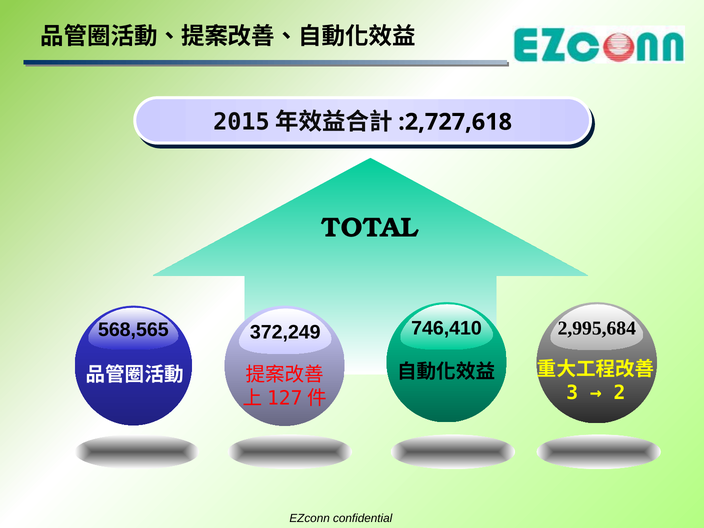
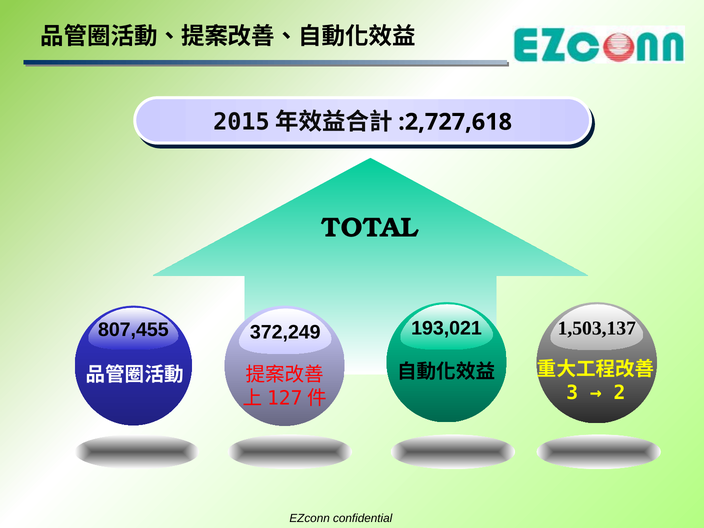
746,410: 746,410 -> 193,021 (447, 328)
2,995,684: 2,995,684 -> 1,503,137 (597, 328)
568,565: 568,565 -> 807,455 (133, 330)
